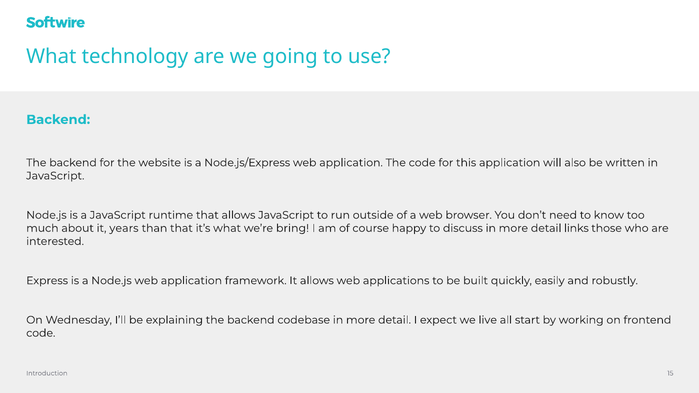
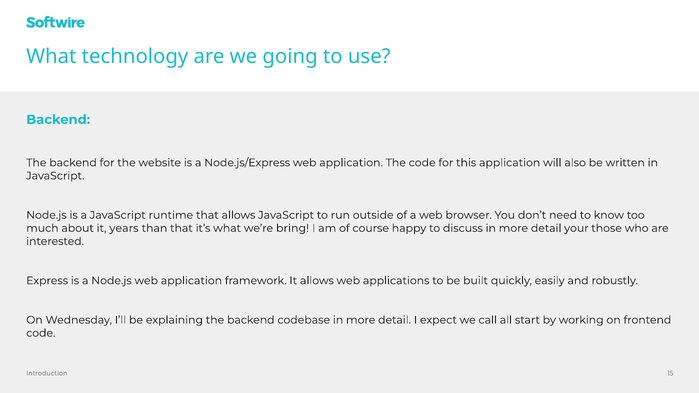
links: links -> your (576, 228)
live: live -> call (488, 320)
